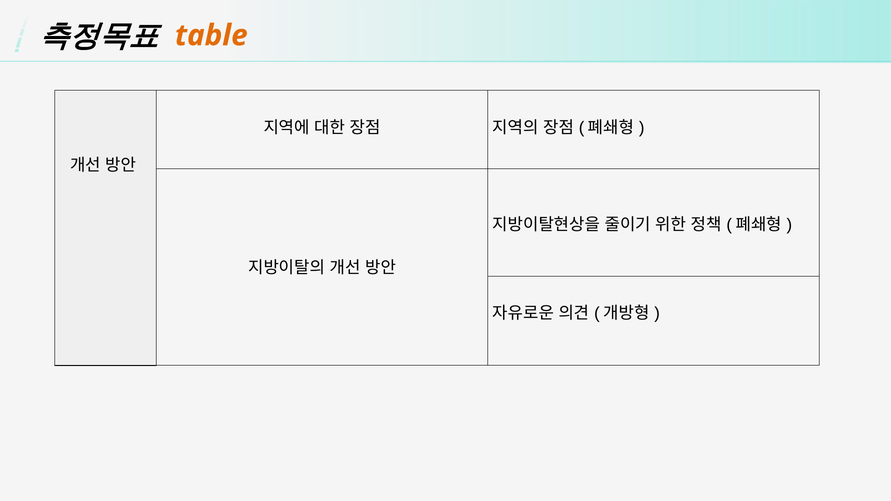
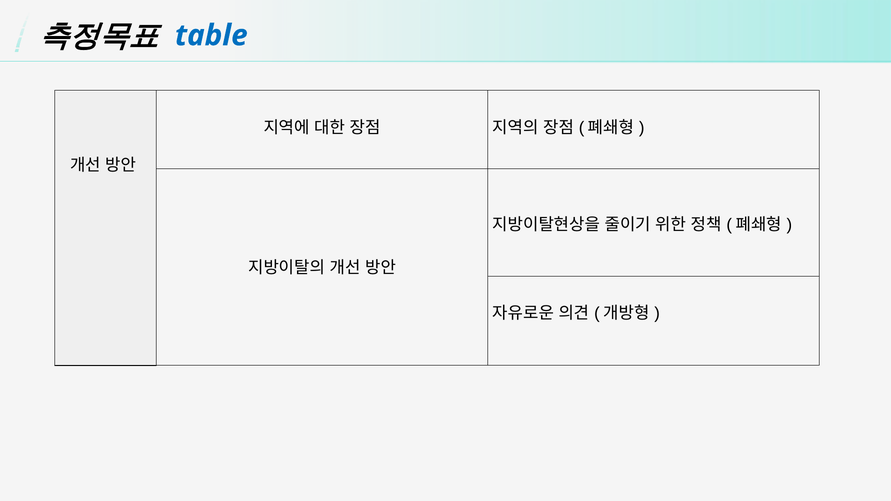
table colour: orange -> blue (211, 35)
